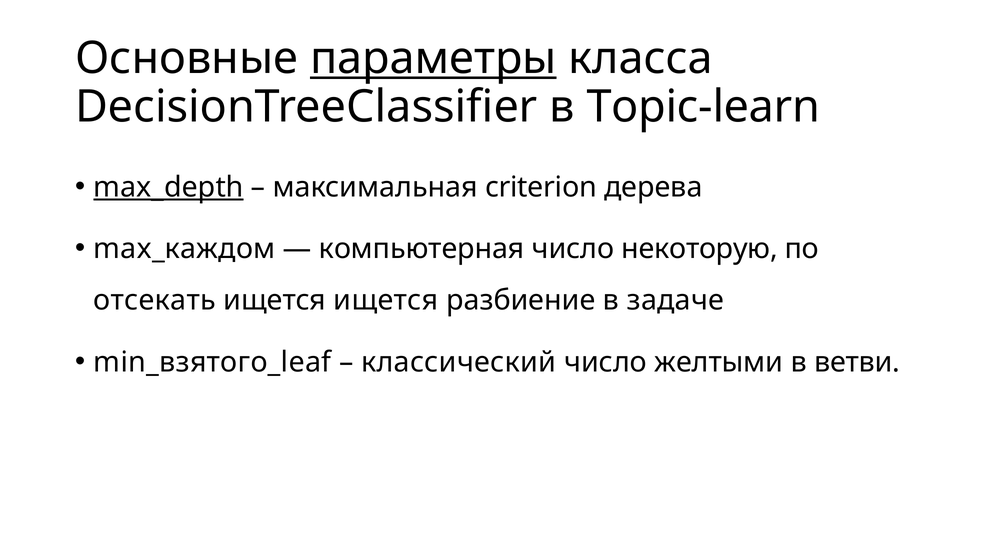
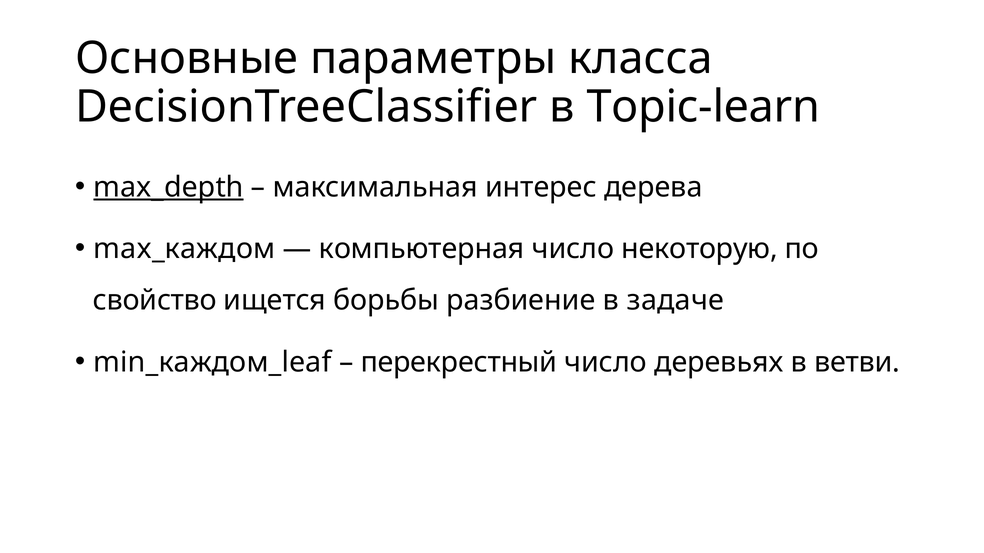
параметры underline: present -> none (433, 58)
criterion: criterion -> интерес (541, 187)
отсекать: отсекать -> свойство (155, 301)
ищется ищется: ищется -> борьбы (386, 301)
min_взятого_leaf: min_взятого_leaf -> min_каждом_leaf (213, 363)
классический: классический -> перекрестный (459, 363)
желтыми: желтыми -> деревьях (719, 363)
